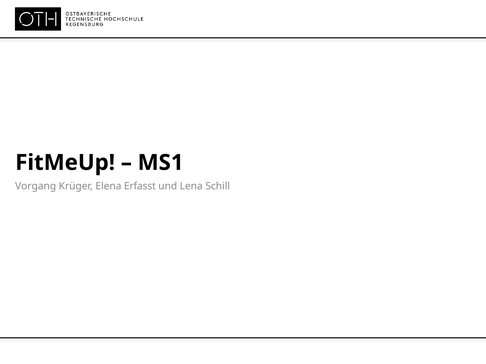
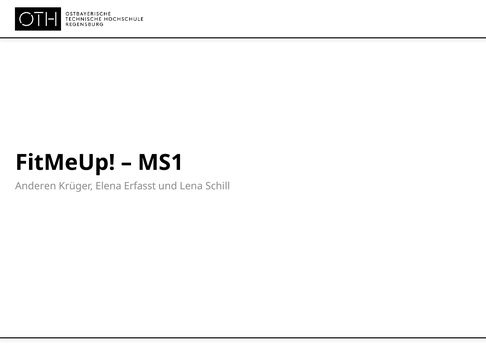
Vorgang: Vorgang -> Anderen (36, 186)
